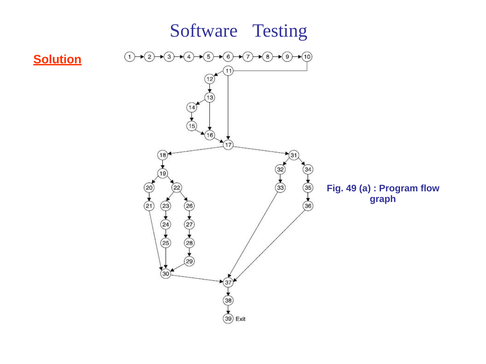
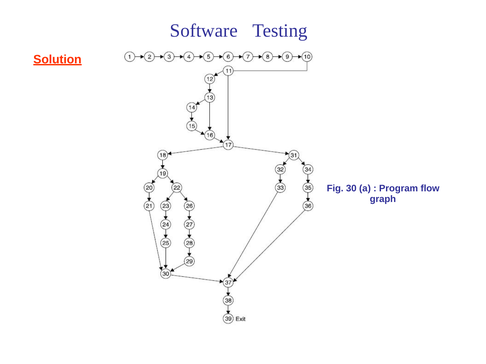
49: 49 -> 30 (351, 189)
